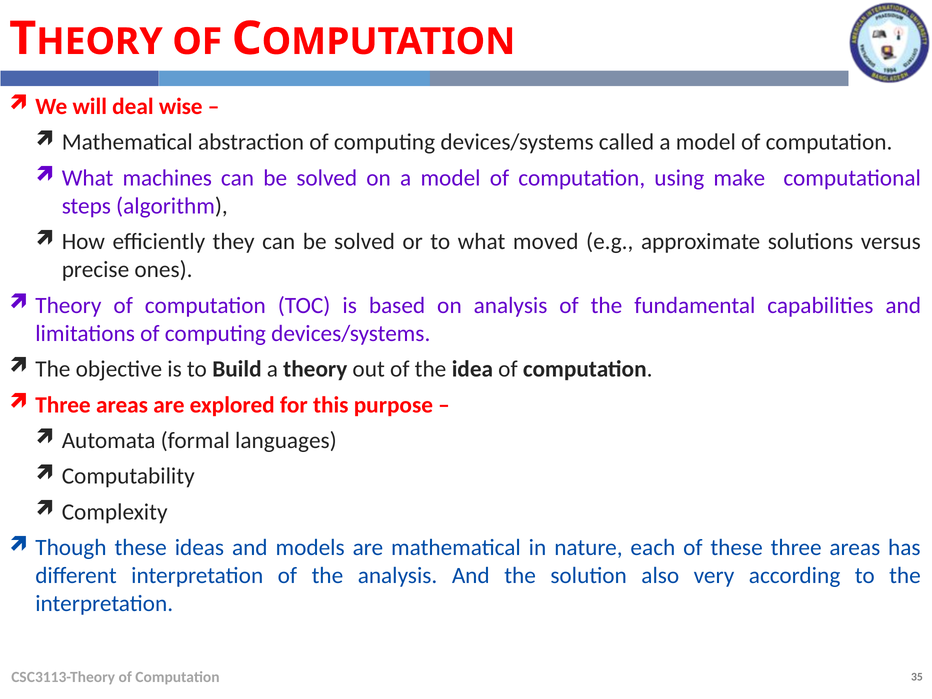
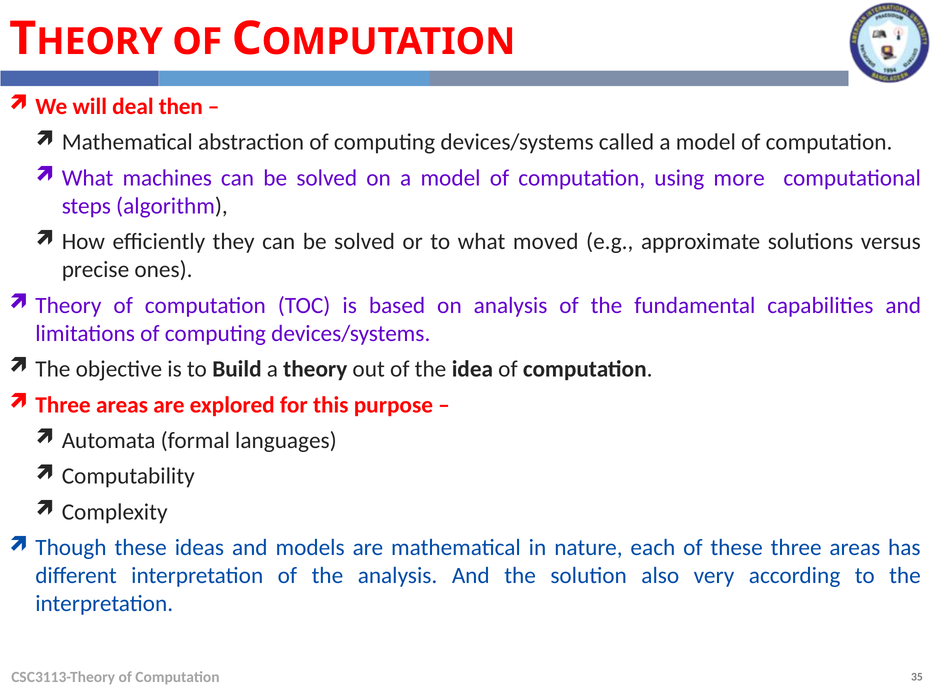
wise: wise -> then (181, 106)
make: make -> more (739, 178)
